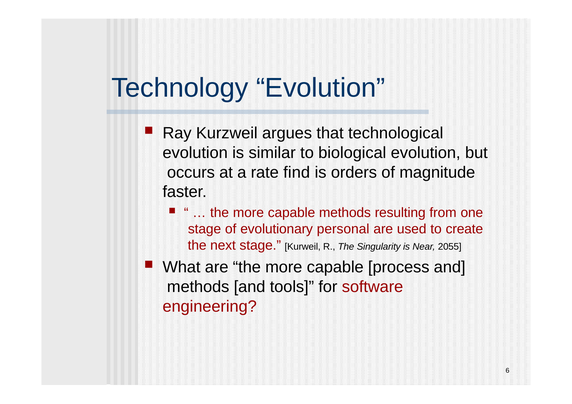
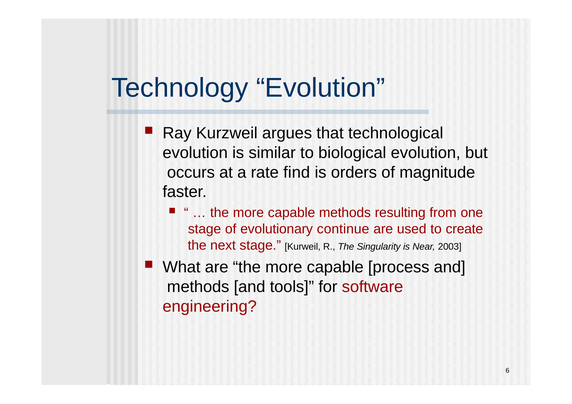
personal: personal -> continue (343, 229)
2055: 2055 -> 2003 (450, 247)
